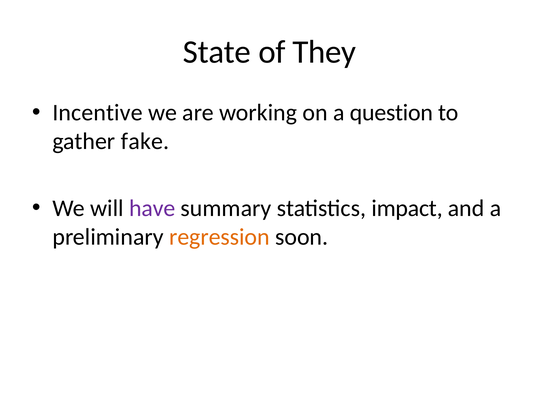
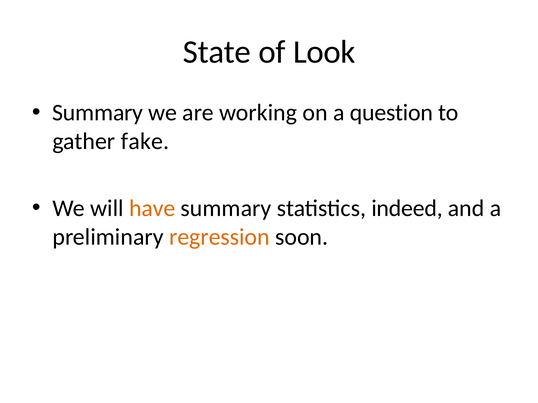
They: They -> Look (324, 52)
Incentive: Incentive -> Summary (98, 113)
have colour: purple -> orange (152, 209)
impact: impact -> indeed (407, 209)
